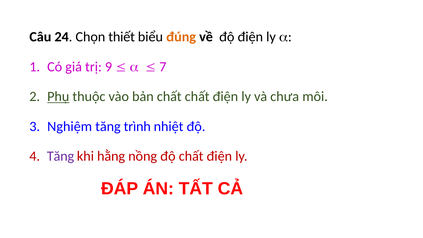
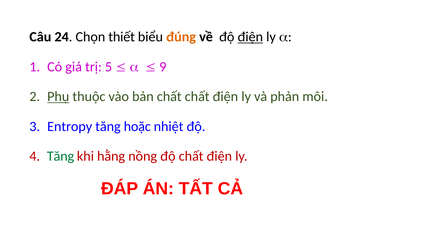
điện underline: none -> present (250, 37)
9: 9 -> 5 (109, 67)
7: 7 -> 9 (163, 67)
chưa: chưa -> phản (285, 97)
Nghiệm: Nghiệm -> Entropy (70, 126)
trình: trình -> hoặc (137, 126)
Tăng colour: purple -> green (61, 156)
